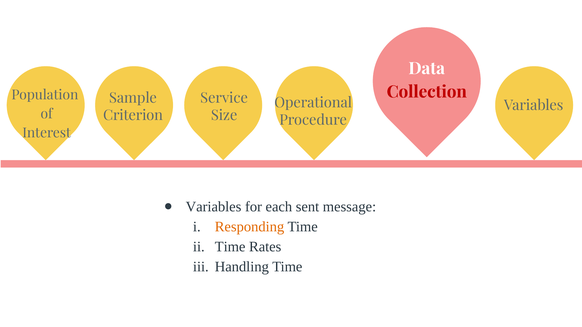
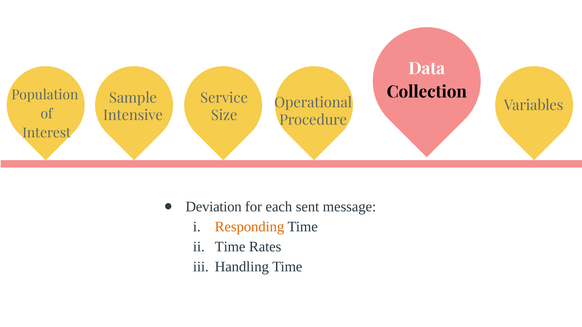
Collection colour: red -> black (427, 92)
Criterion: Criterion -> Intensive (133, 115)
Variables: Variables -> Deviation (214, 207)
